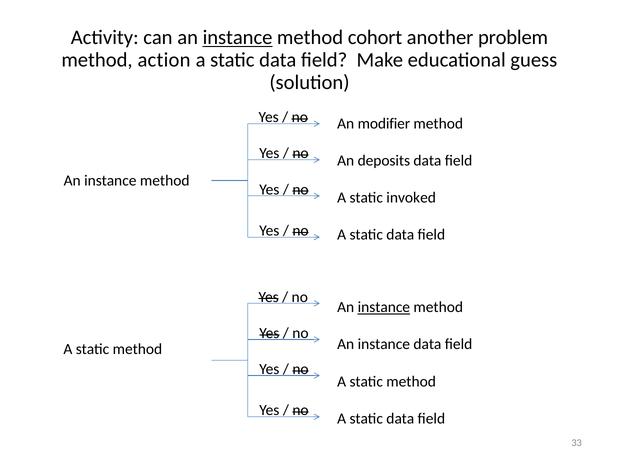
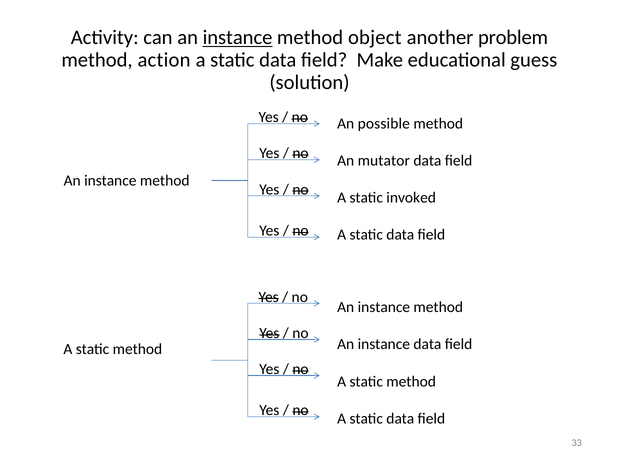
cohort: cohort -> object (375, 38)
modifier: modifier -> possible (384, 123)
deposits: deposits -> mutator (384, 161)
instance underline: present -> none (384, 307)
